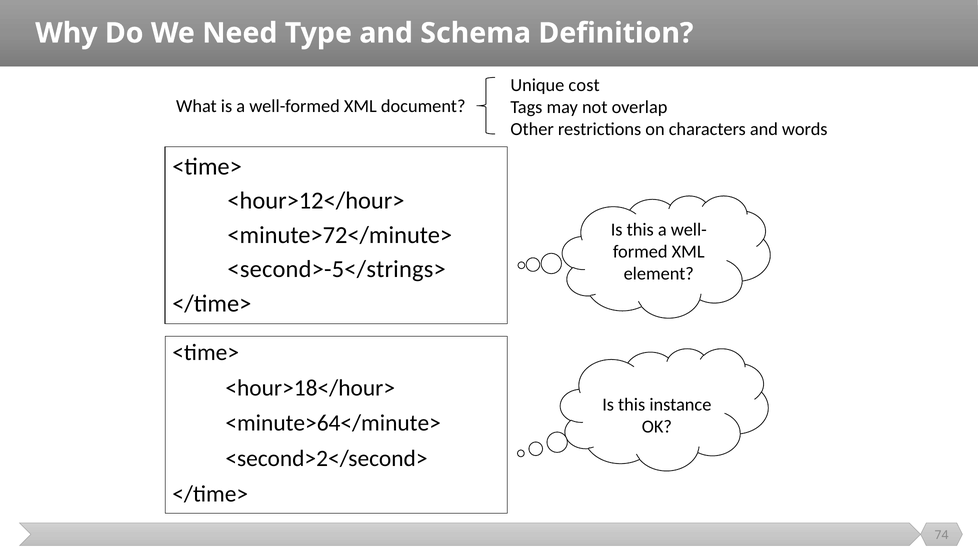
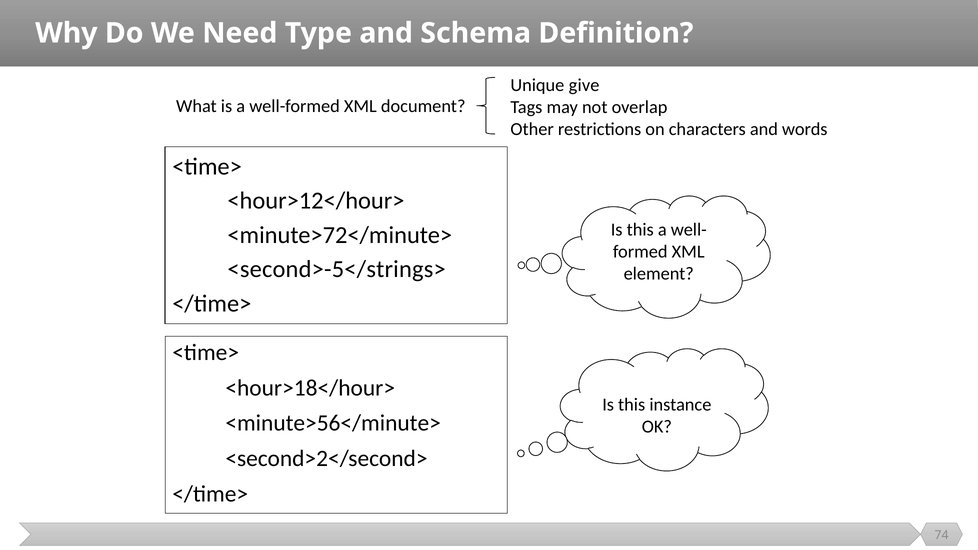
cost: cost -> give (584, 85)
<minute>64</minute>: <minute>64</minute> -> <minute>56</minute> (333, 423)
